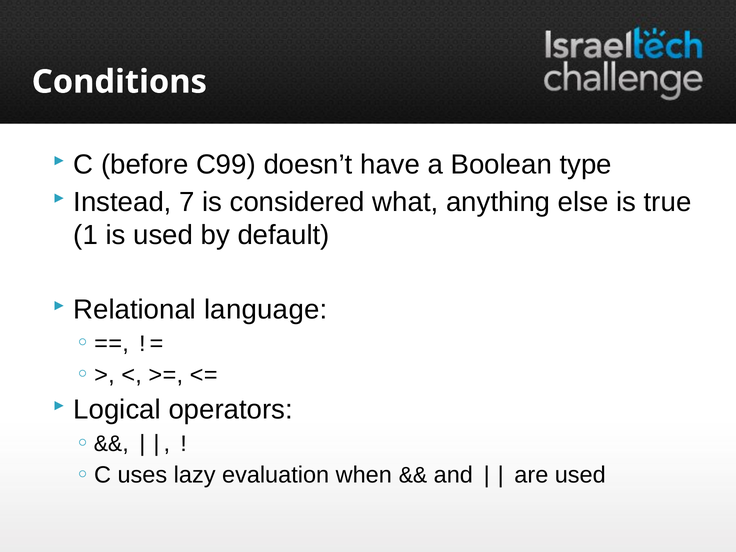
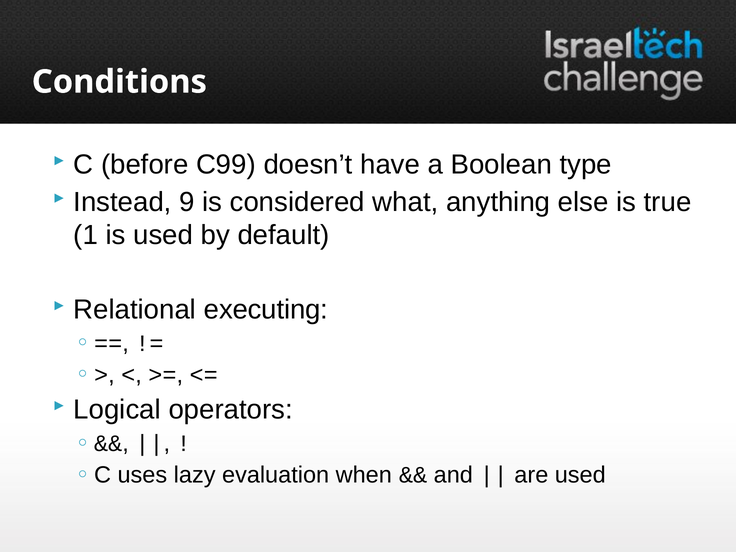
7: 7 -> 9 (187, 202)
language: language -> executing (266, 310)
